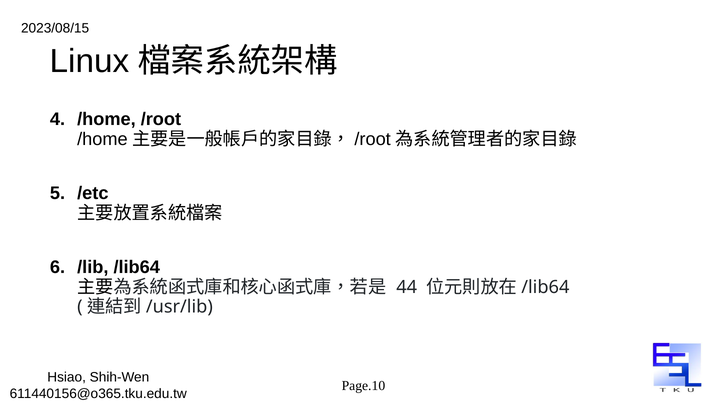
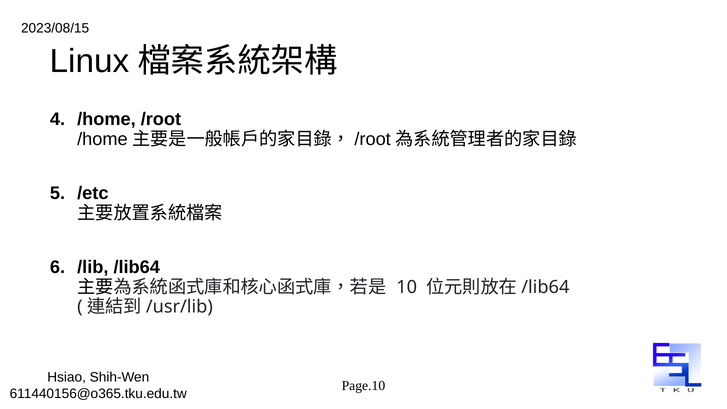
44: 44 -> 10 (407, 287)
